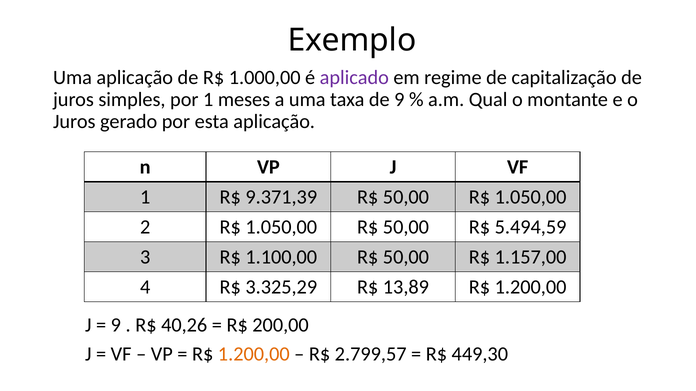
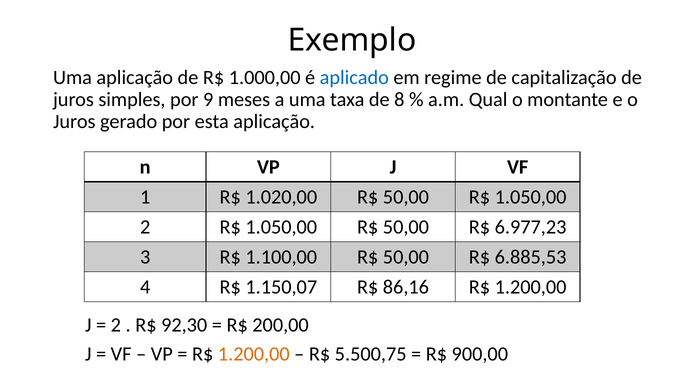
aplicado colour: purple -> blue (354, 78)
por 1: 1 -> 9 (208, 100)
de 9: 9 -> 8 (399, 100)
9.371,39: 9.371,39 -> 1.020,00 (281, 197)
5.494,59: 5.494,59 -> 6.977,23 (531, 227)
1.157,00: 1.157,00 -> 6.885,53 (531, 257)
3.325,29: 3.325,29 -> 1.150,07 (281, 287)
13,89: 13,89 -> 86,16 (406, 287)
9: 9 -> 2 (116, 326)
40,26: 40,26 -> 92,30 (184, 326)
2.799,57: 2.799,57 -> 5.500,75 (371, 355)
449,30: 449,30 -> 900,00 (480, 355)
